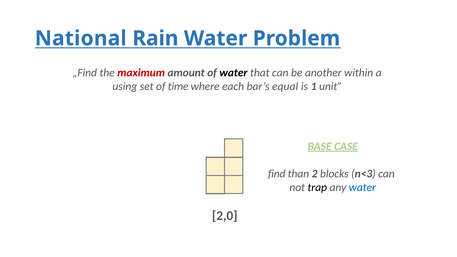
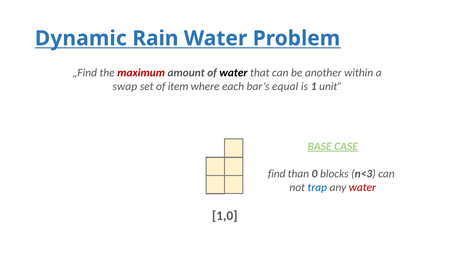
National: National -> Dynamic (81, 38)
using: using -> swap (125, 86)
time: time -> item (178, 86)
2: 2 -> 0 (315, 174)
trap colour: black -> blue (317, 188)
water colour: blue -> red (362, 188)
2,0: 2,0 -> 1,0 (225, 216)
